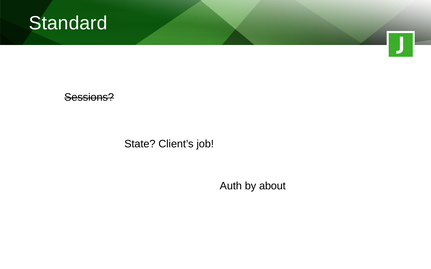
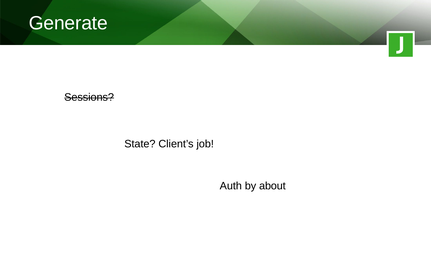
Standard: Standard -> Generate (68, 23)
